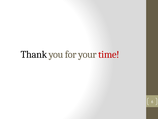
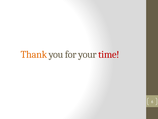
Thank colour: black -> orange (34, 54)
